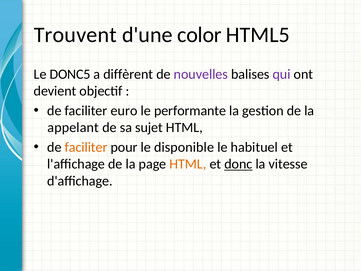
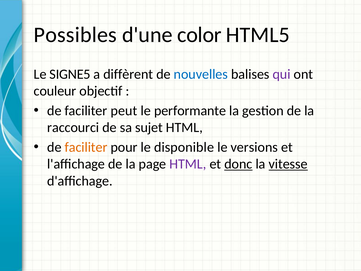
Trouvent: Trouvent -> Possibles (75, 35)
DONC5: DONC5 -> SIGNE5 (70, 74)
nouvelles colour: purple -> blue (201, 74)
devient: devient -> couleur (55, 91)
euro: euro -> peut (124, 111)
appelant: appelant -> raccourci (73, 127)
habituel: habituel -> versions (254, 147)
HTML colour: orange -> purple (188, 164)
vitesse underline: none -> present (288, 164)
